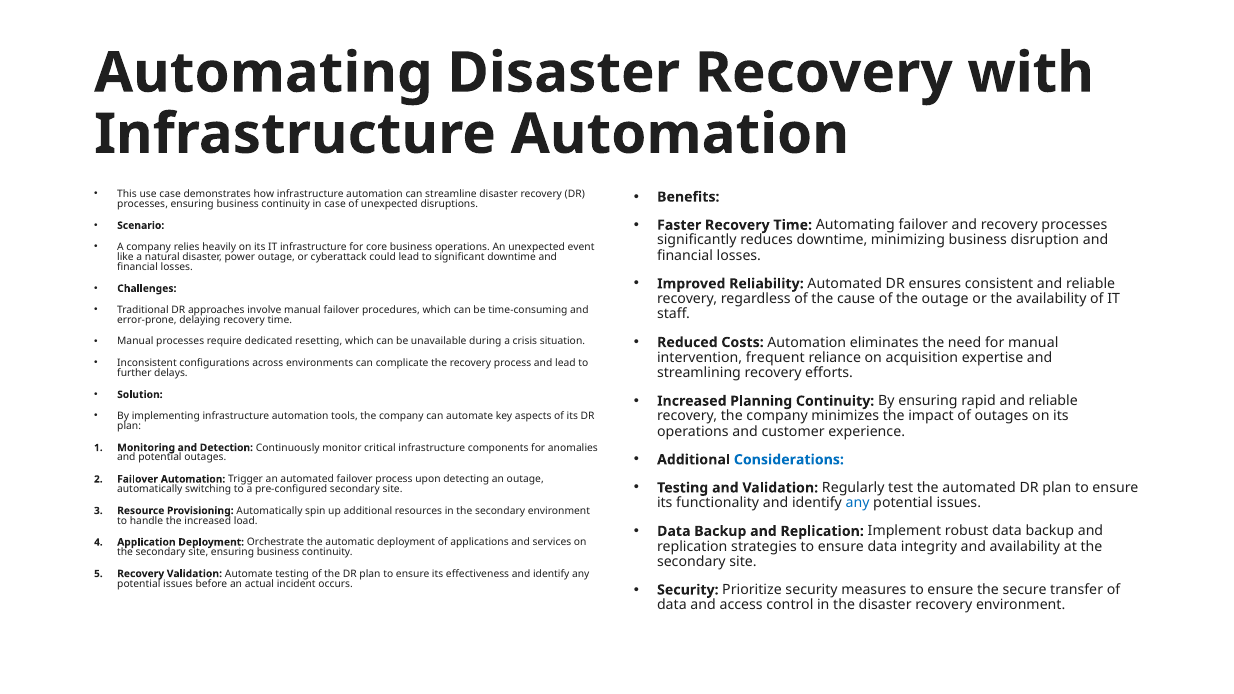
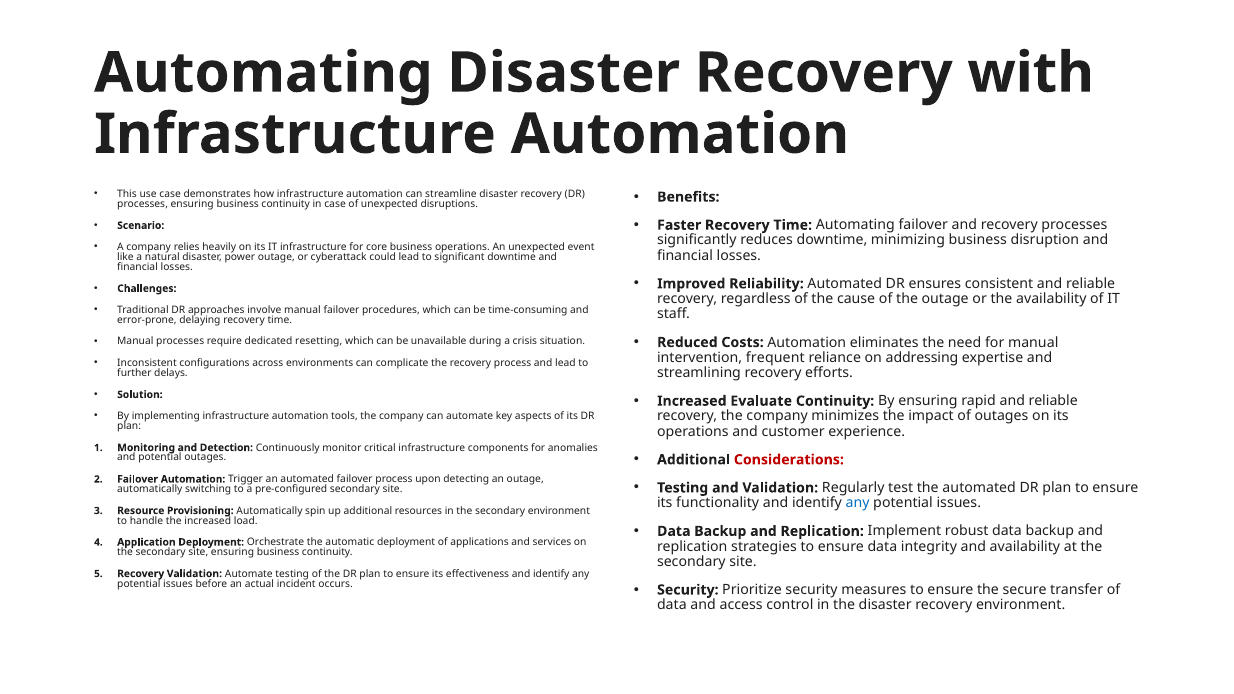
acquisition: acquisition -> addressing (922, 358)
Planning: Planning -> Evaluate (761, 401)
Considerations colour: blue -> red (789, 460)
